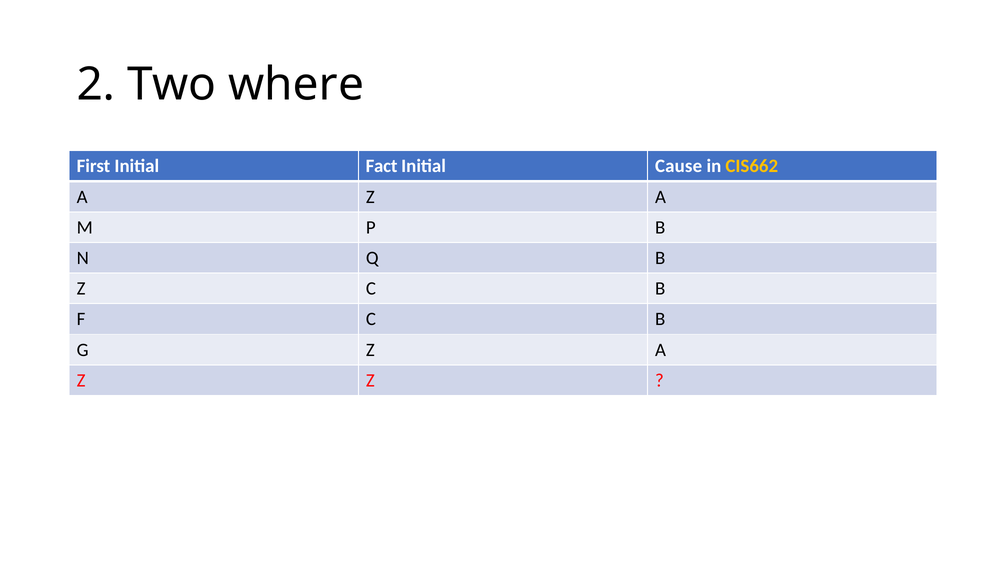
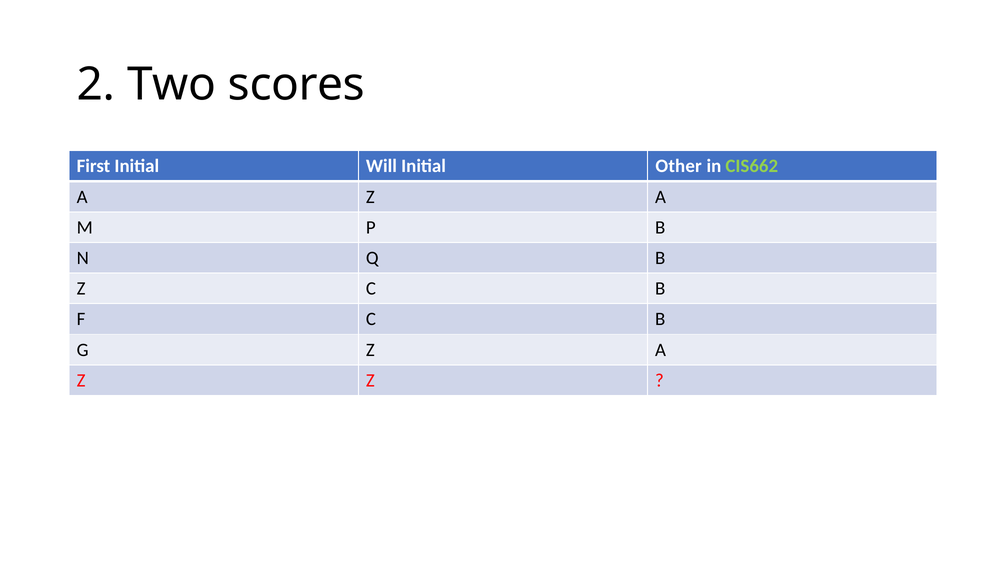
where: where -> scores (296, 85)
Fact: Fact -> Will (381, 166)
Cause: Cause -> Other (679, 166)
CIS662 colour: yellow -> light green (752, 166)
